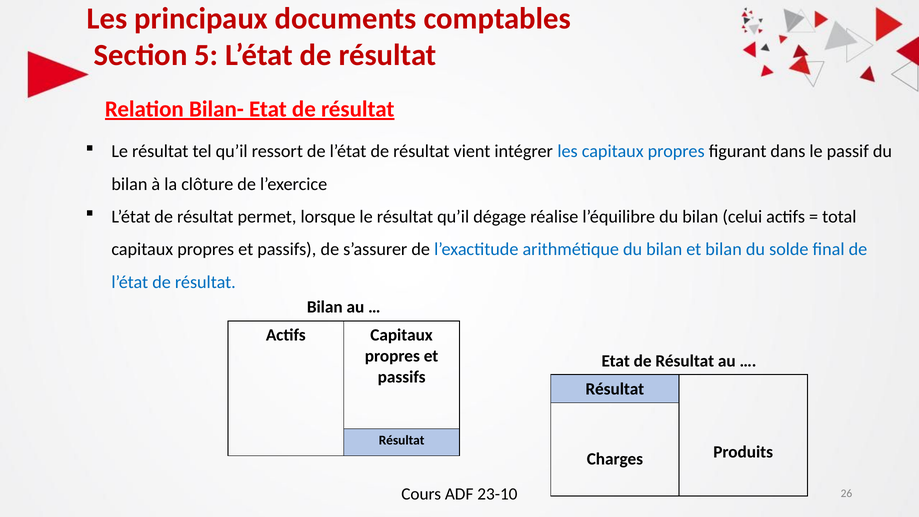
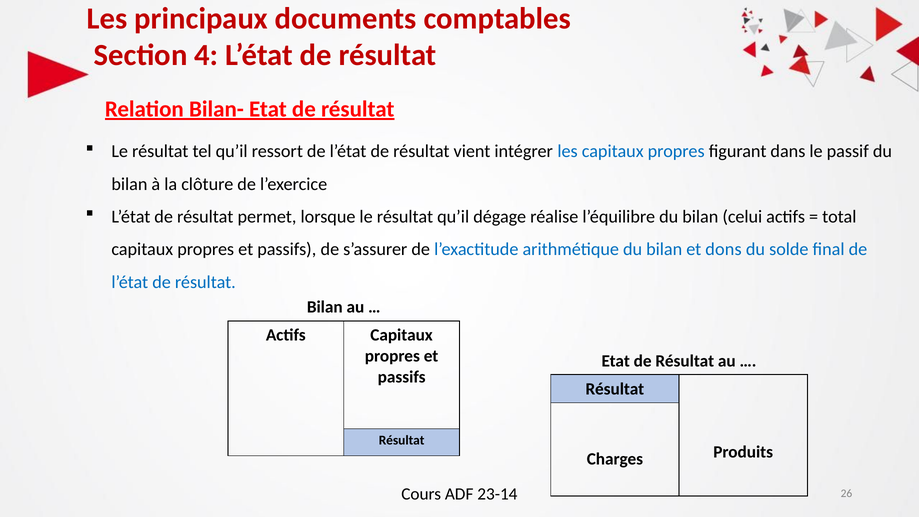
5: 5 -> 4 (206, 55)
et bilan: bilan -> dons (724, 249)
23-10: 23-10 -> 23-14 (497, 494)
